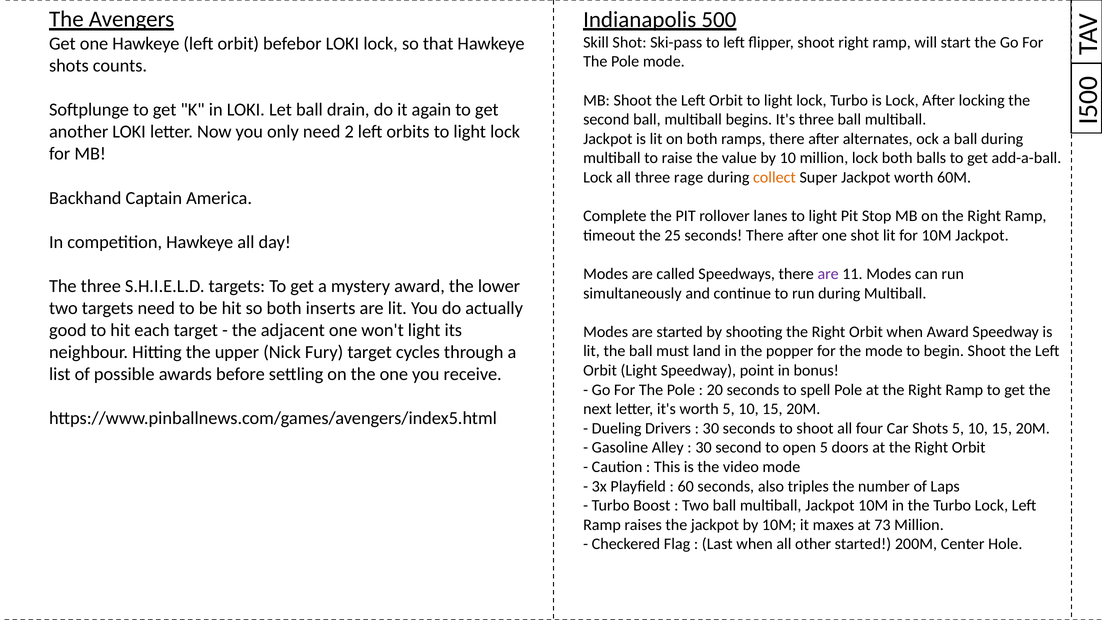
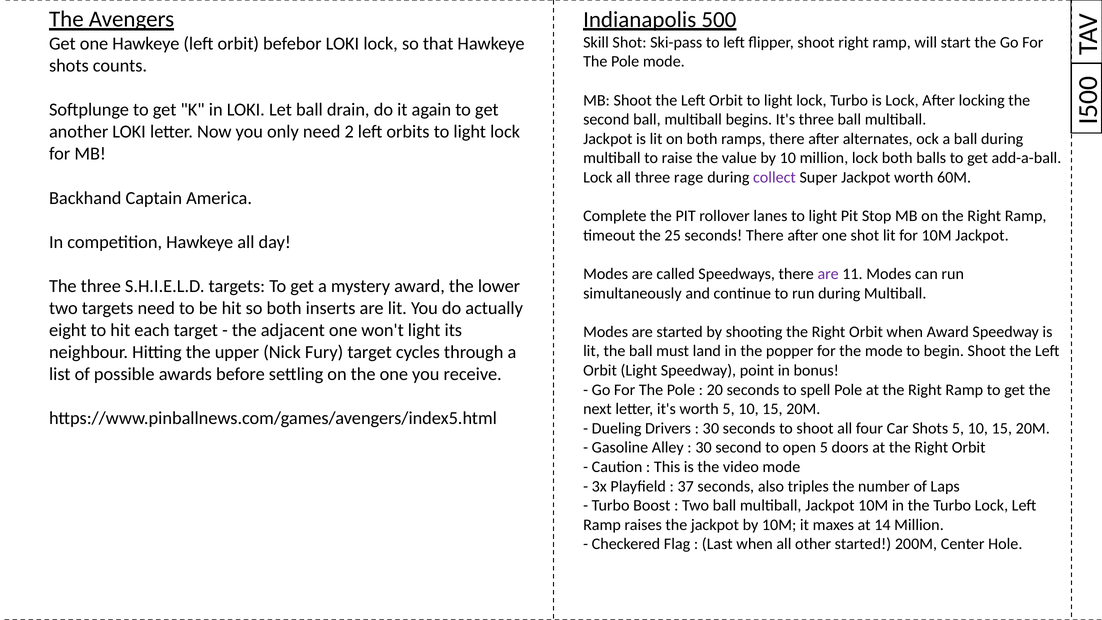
collect colour: orange -> purple (774, 177)
good: good -> eight (68, 330)
60: 60 -> 37 (686, 486)
73: 73 -> 14 (882, 525)
